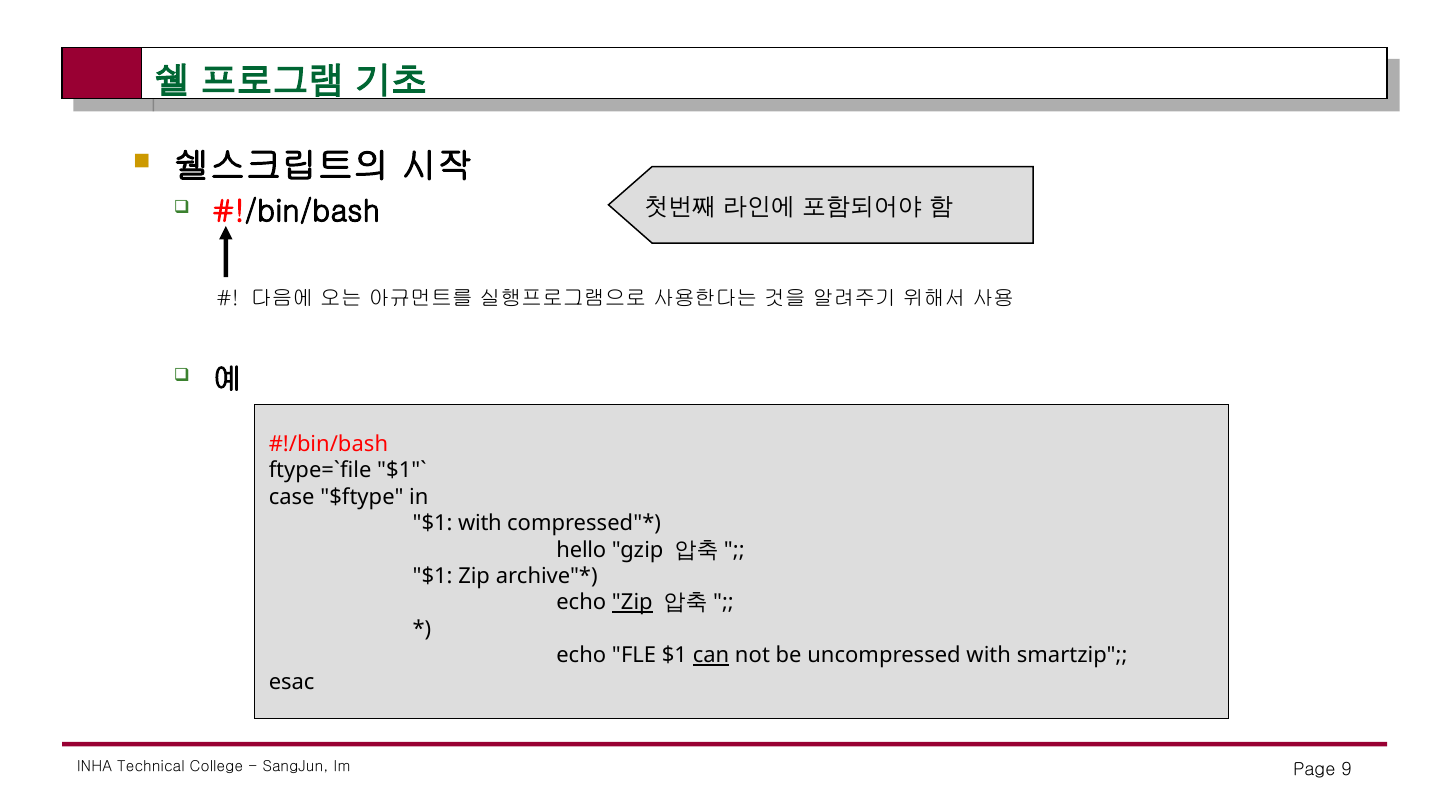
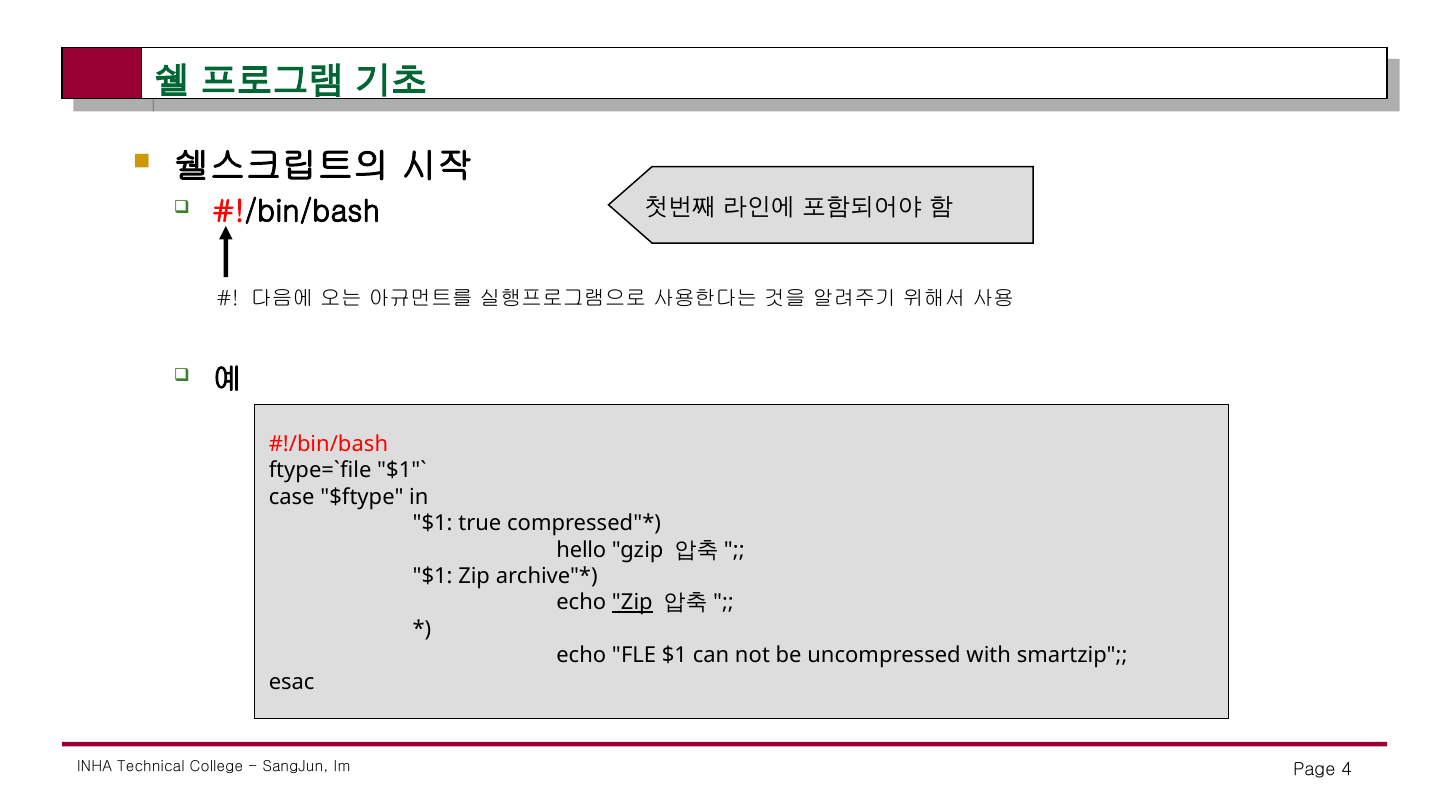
$1 with: with -> true (480, 523)
can underline: present -> none (711, 655)
9: 9 -> 4 (1347, 770)
